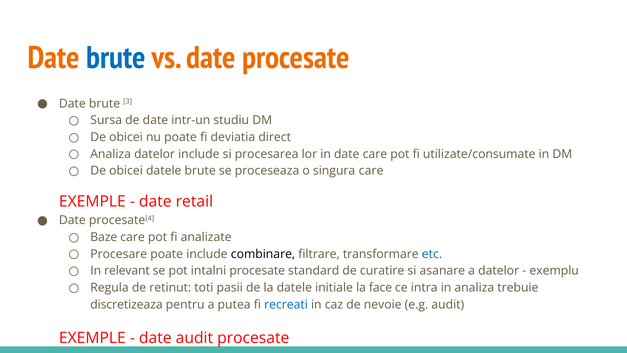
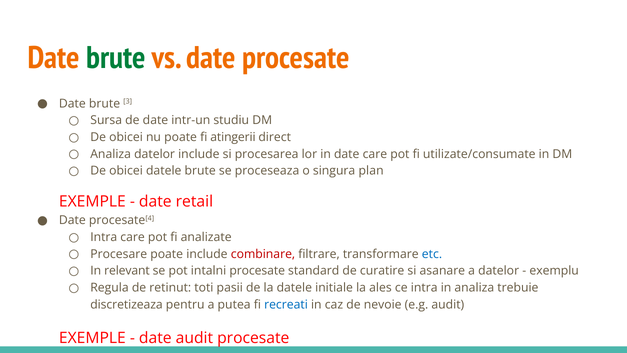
brute colour: blue -> green (116, 58)
deviatia: deviatia -> atingerii (233, 137)
singura care: care -> plan (371, 171)
Baze: Baze -> Intra (104, 237)
combinare colour: black -> red (263, 254)
face: face -> ales (380, 287)
